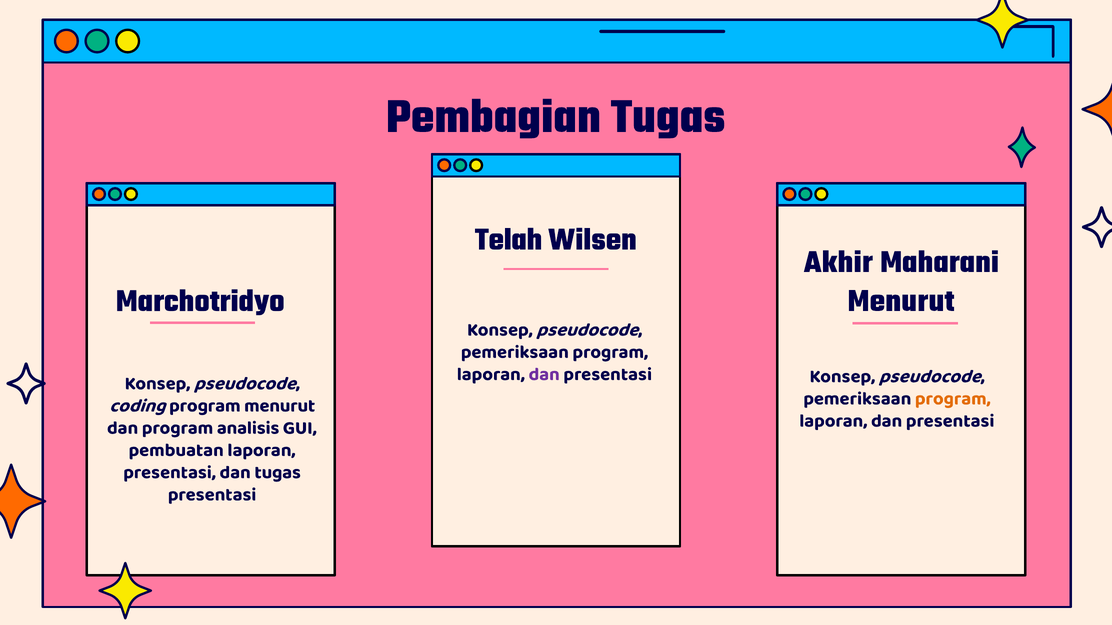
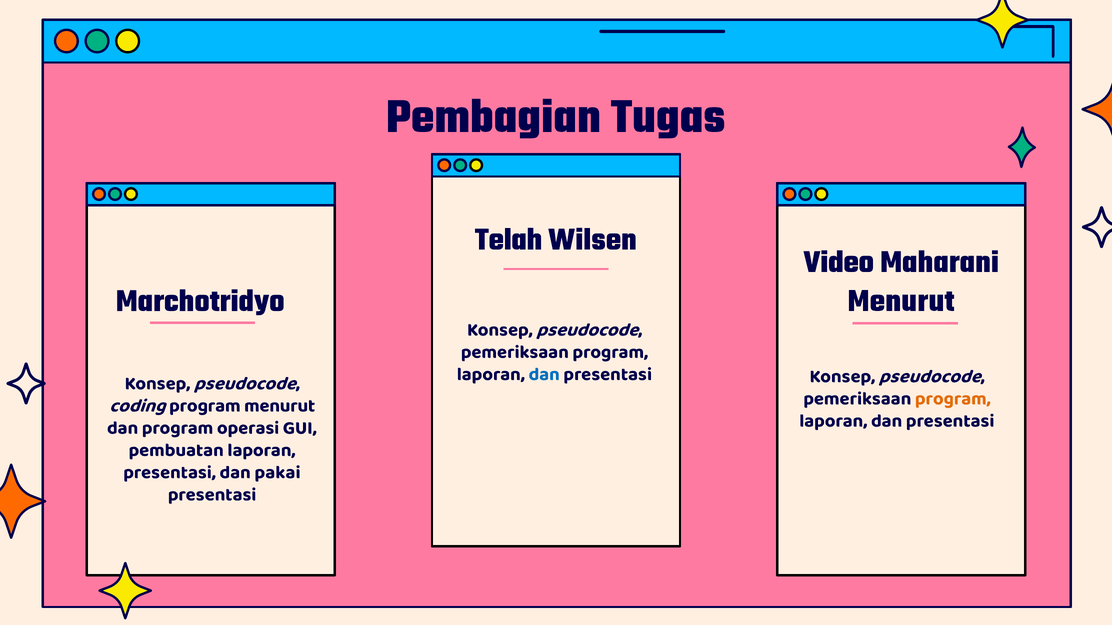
Akhir: Akhir -> Video (839, 262)
dan colour: purple -> blue (544, 374)
analisis: analisis -> operasi (248, 428)
dan tugas: tugas -> pakai (278, 472)
